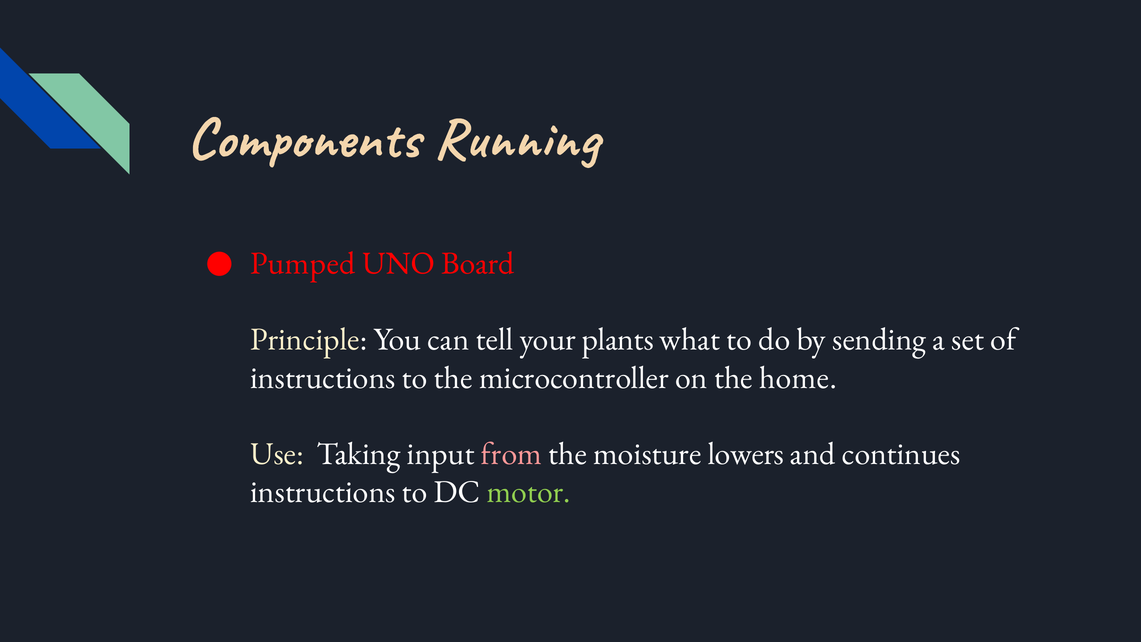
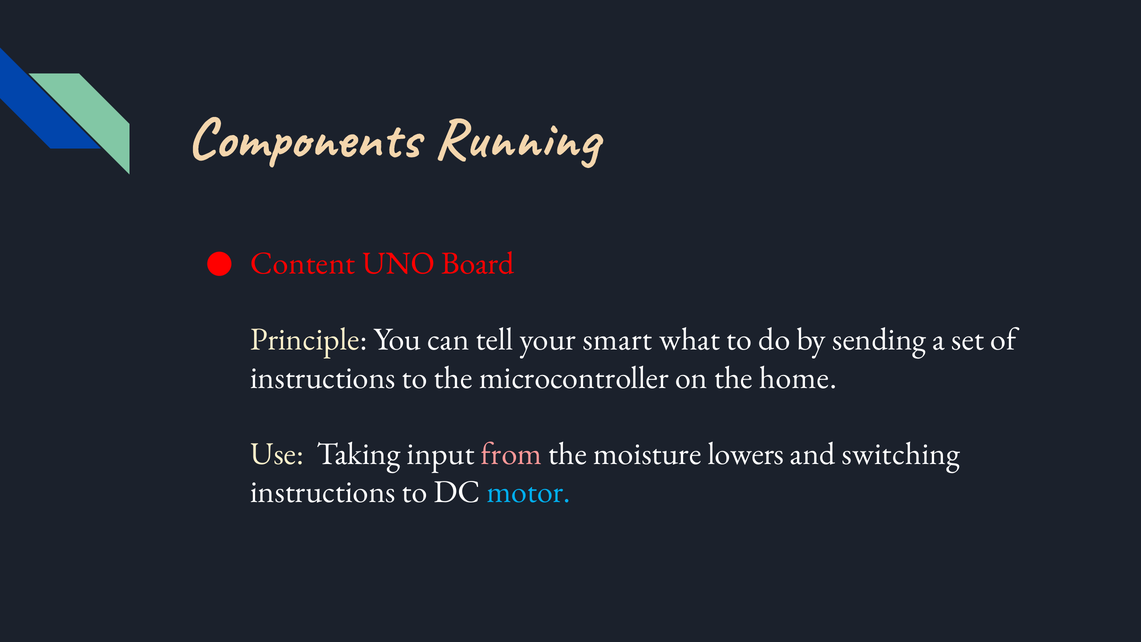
Pumped: Pumped -> Content (303, 263)
plants: plants -> smart (617, 339)
continues: continues -> switching (901, 454)
motor colour: light green -> light blue (529, 492)
